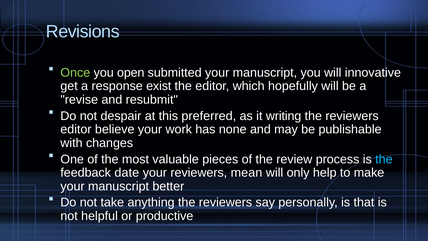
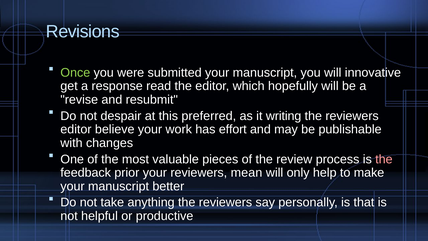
open: open -> were (131, 73)
exist: exist -> read (159, 86)
none: none -> effort (233, 129)
the colour: light blue -> pink (384, 159)
date: date -> prior (127, 173)
